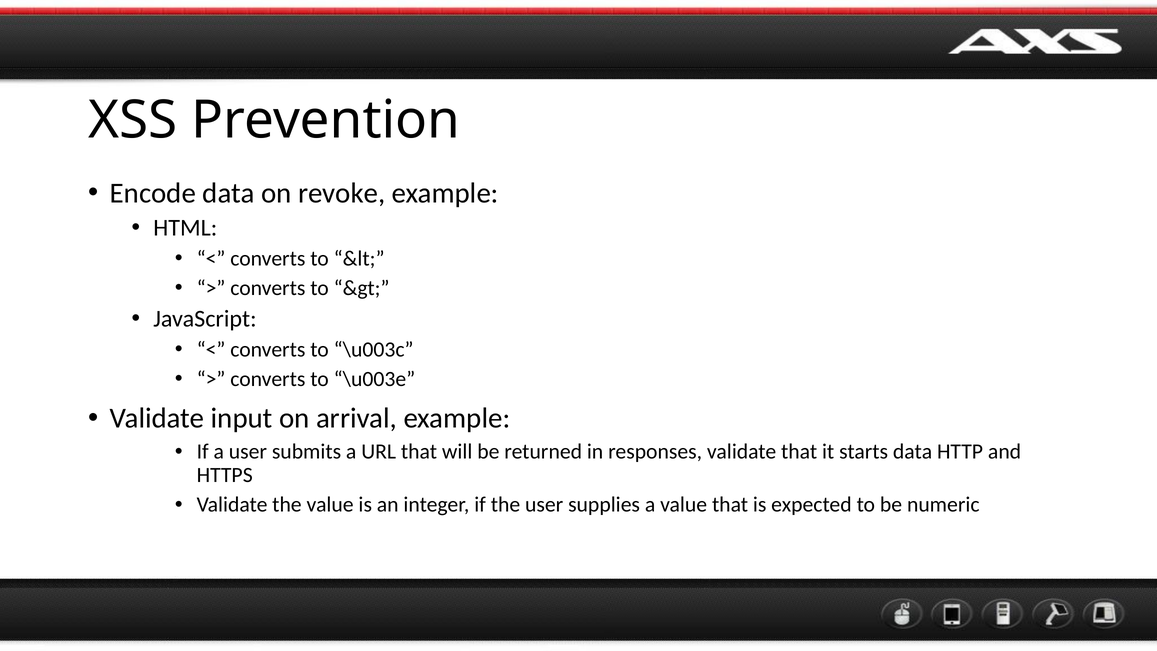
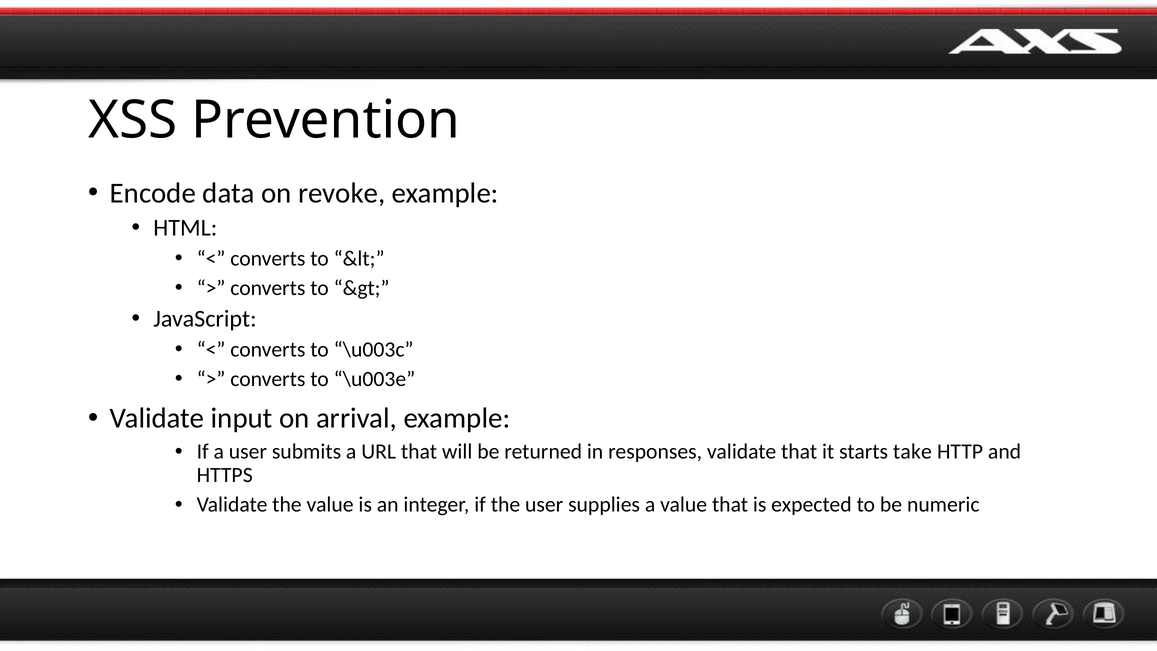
starts data: data -> take (912, 452)
